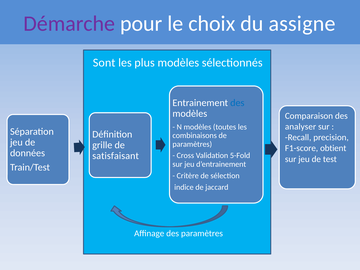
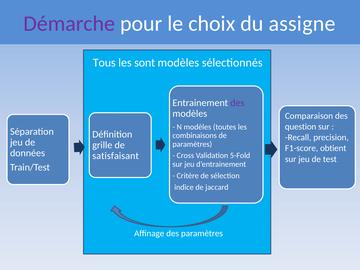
Sont: Sont -> Tous (104, 63)
plus: plus -> sont (145, 63)
des colour: blue -> purple (237, 103)
analyser: analyser -> question (301, 127)
